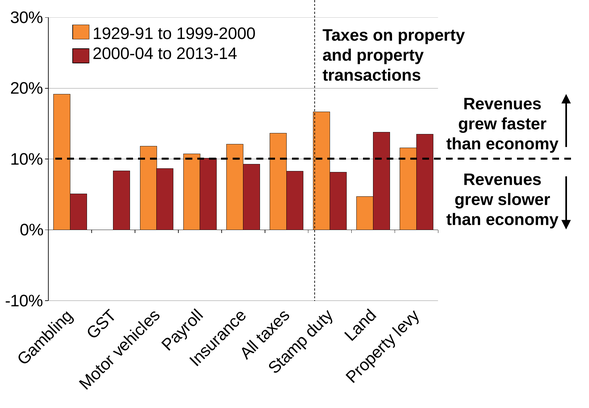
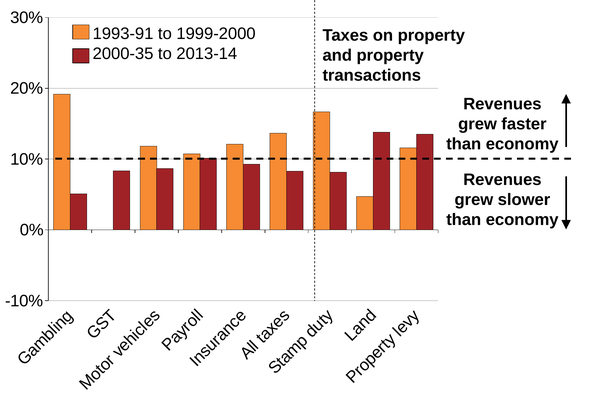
1929-91: 1929-91 -> 1993-91 (123, 34)
2000-04: 2000-04 -> 2000-35 (123, 54)
